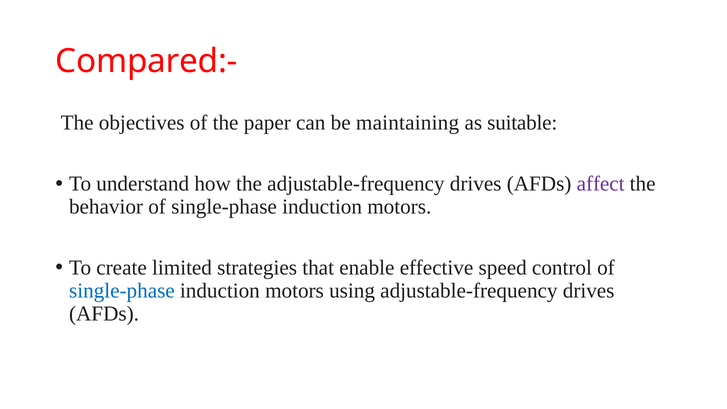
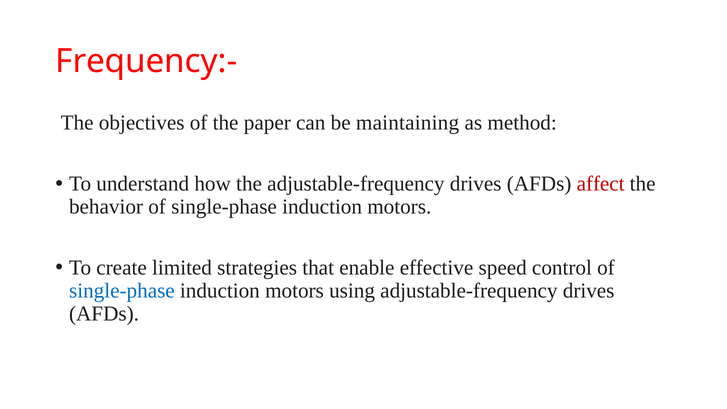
Compared:-: Compared:- -> Frequency:- (146, 61)
suitable: suitable -> method (522, 123)
affect colour: purple -> red (601, 184)
